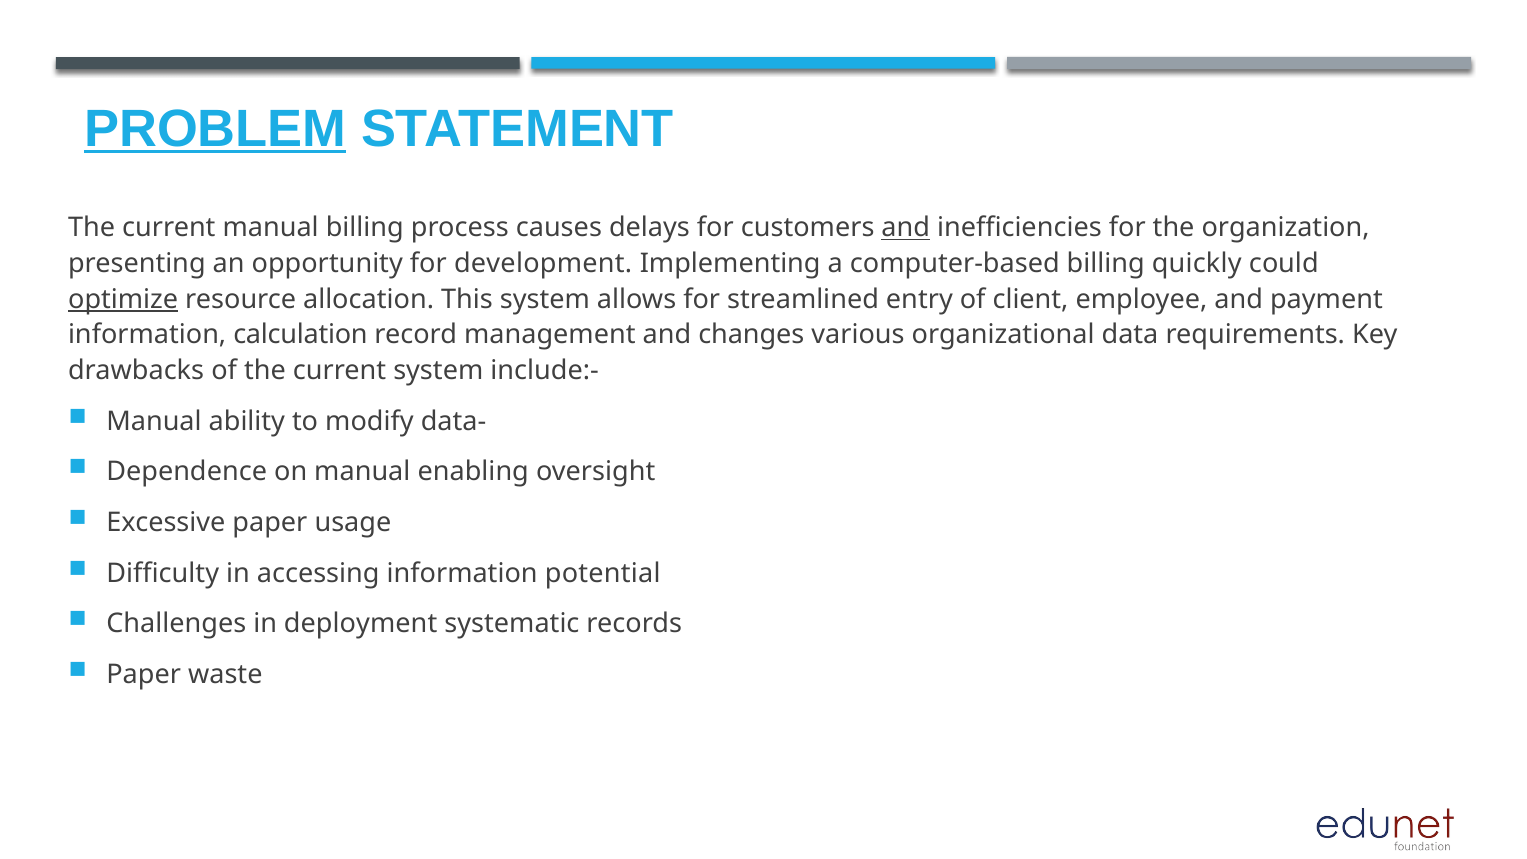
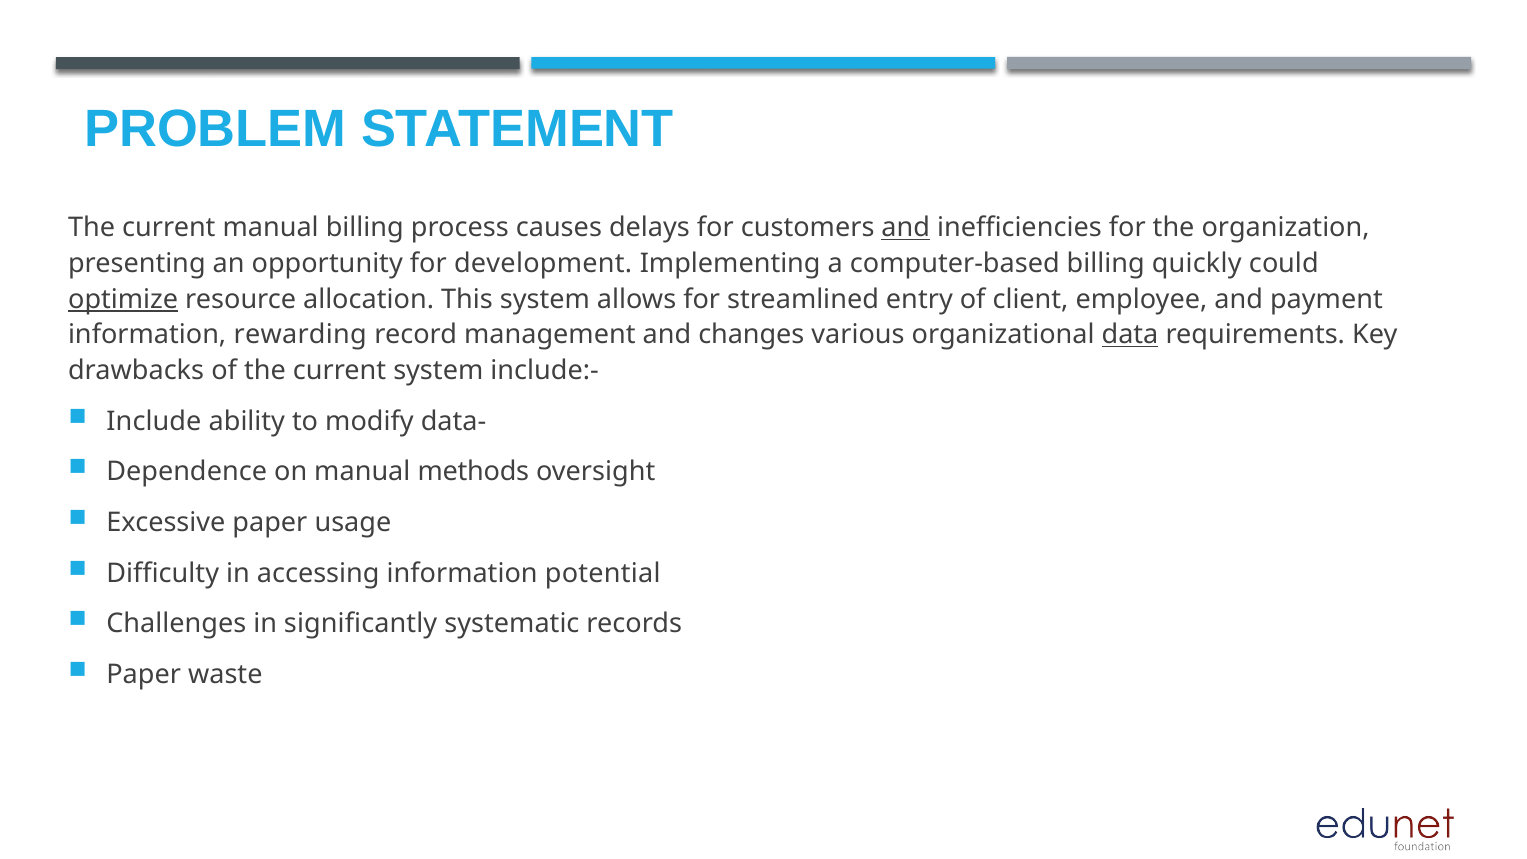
PROBLEM underline: present -> none (215, 129)
calculation: calculation -> rewarding (300, 335)
data underline: none -> present (1130, 335)
Manual: Manual -> Include (154, 421)
enabling: enabling -> methods (473, 472)
deployment: deployment -> significantly (361, 624)
